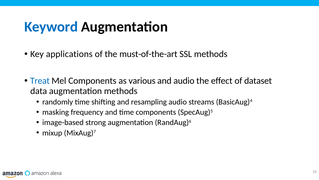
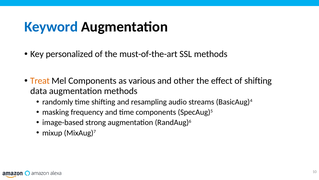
applications: applications -> personalized (69, 54)
Treat colour: blue -> orange (40, 81)
and audio: audio -> other (184, 81)
of dataset: dataset -> shifting (258, 81)
